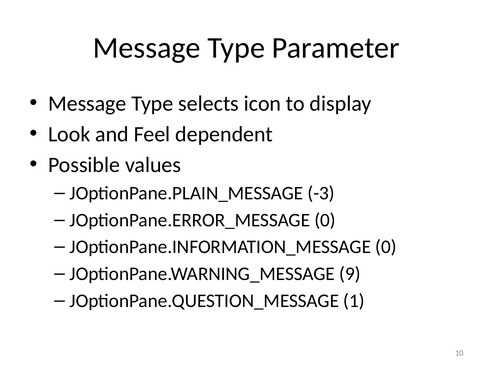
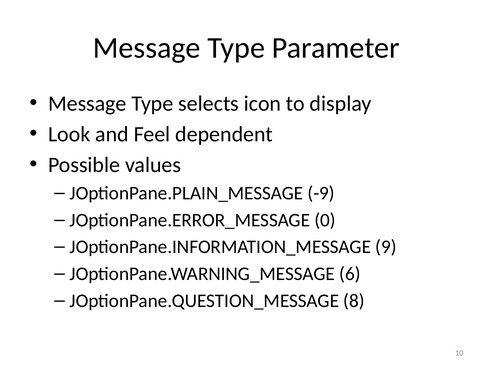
-3: -3 -> -9 (321, 193)
JOptionPane.INFORMATION_MESSAGE 0: 0 -> 9 (386, 247)
9: 9 -> 6 (350, 274)
1: 1 -> 8 (354, 301)
